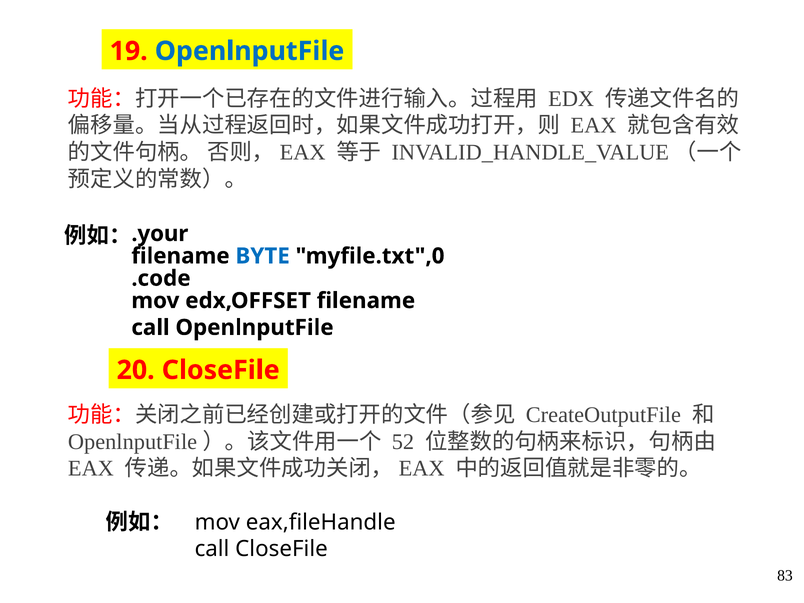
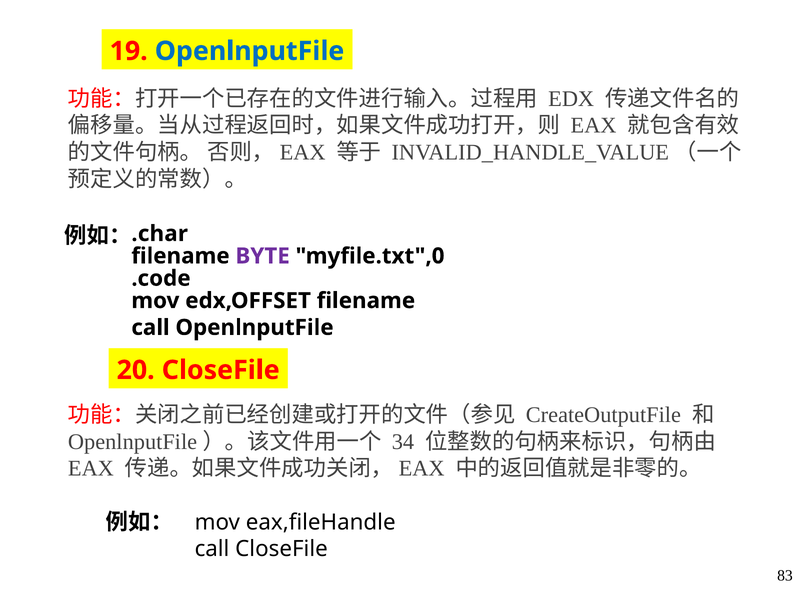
.your: .your -> .char (160, 234)
BYTE colour: blue -> purple (263, 256)
52: 52 -> 34 (403, 442)
